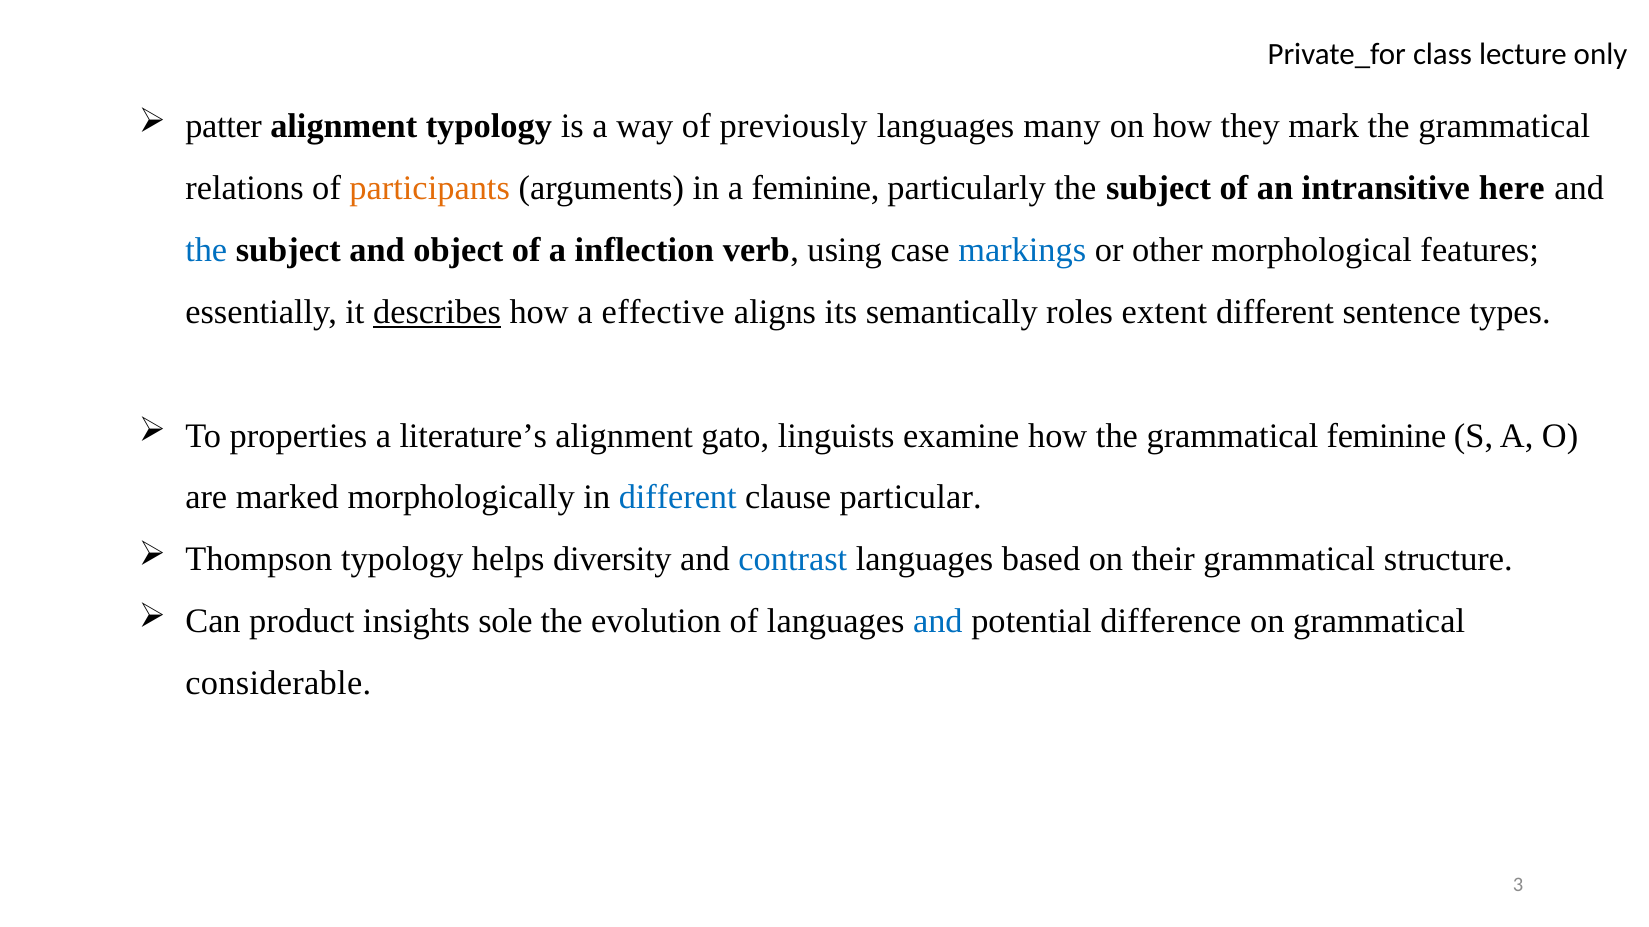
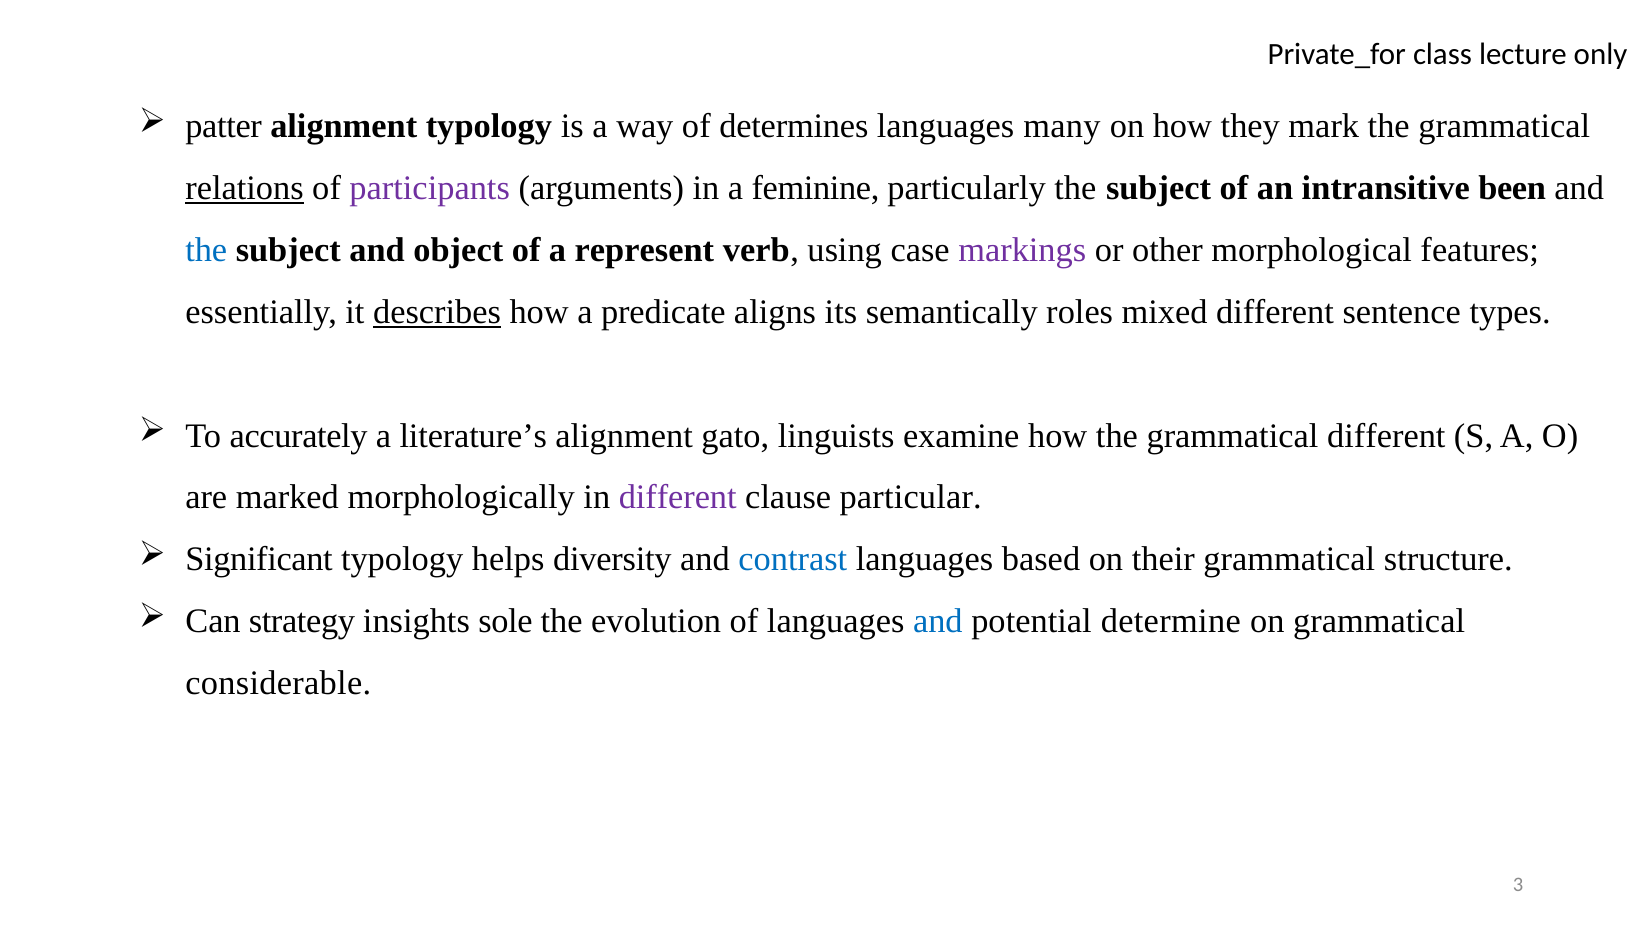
previously: previously -> determines (794, 126)
relations underline: none -> present (245, 188)
participants colour: orange -> purple (430, 188)
here: here -> been (1512, 188)
inflection: inflection -> represent (644, 250)
markings colour: blue -> purple (1022, 250)
effective: effective -> predicate (663, 312)
extent: extent -> mixed (1165, 312)
properties: properties -> accurately (299, 436)
grammatical feminine: feminine -> different (1386, 436)
different colour: blue -> purple (678, 498)
Thompson: Thompson -> Significant (259, 560)
product: product -> strategy (302, 622)
difference: difference -> determine (1171, 622)
